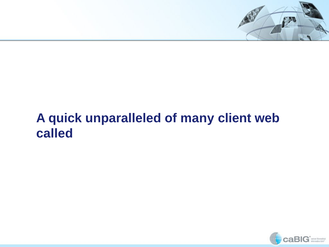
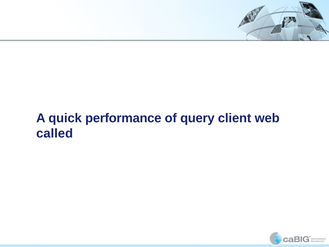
unparalleled: unparalleled -> performance (123, 118)
many: many -> query (197, 118)
